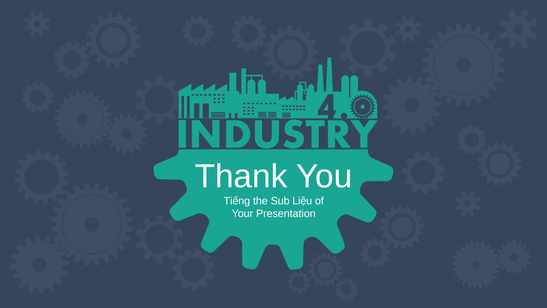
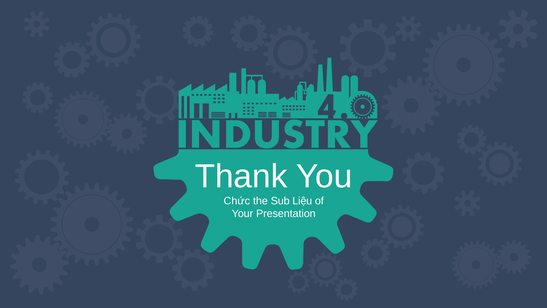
Tiếng: Tiếng -> Chức (237, 201)
